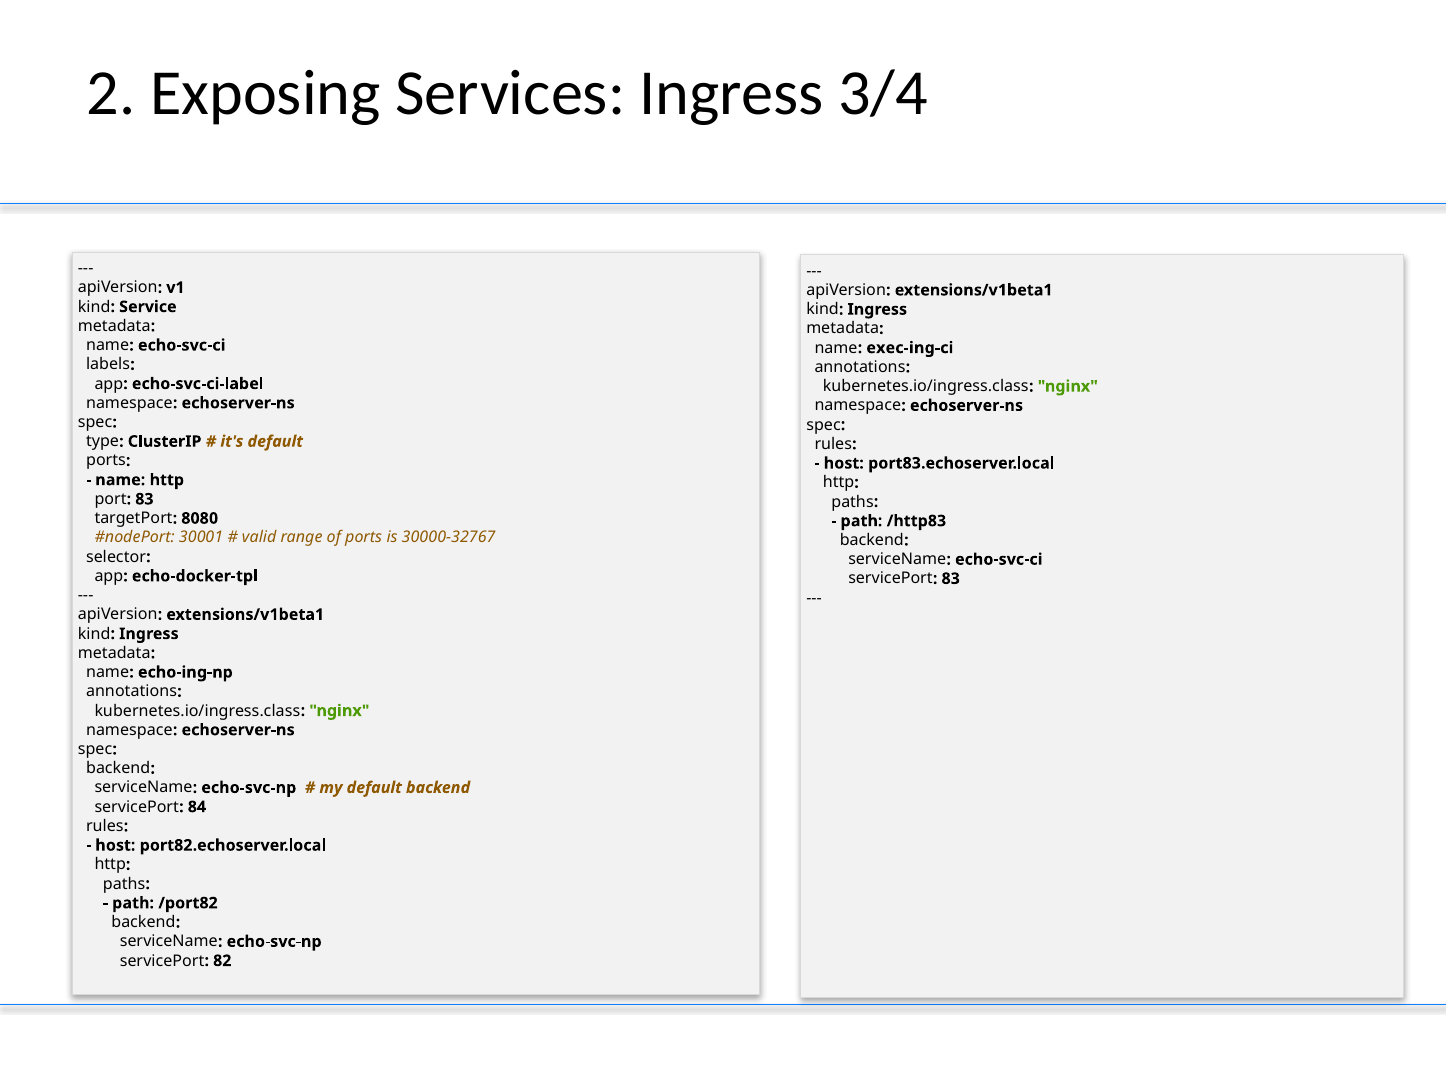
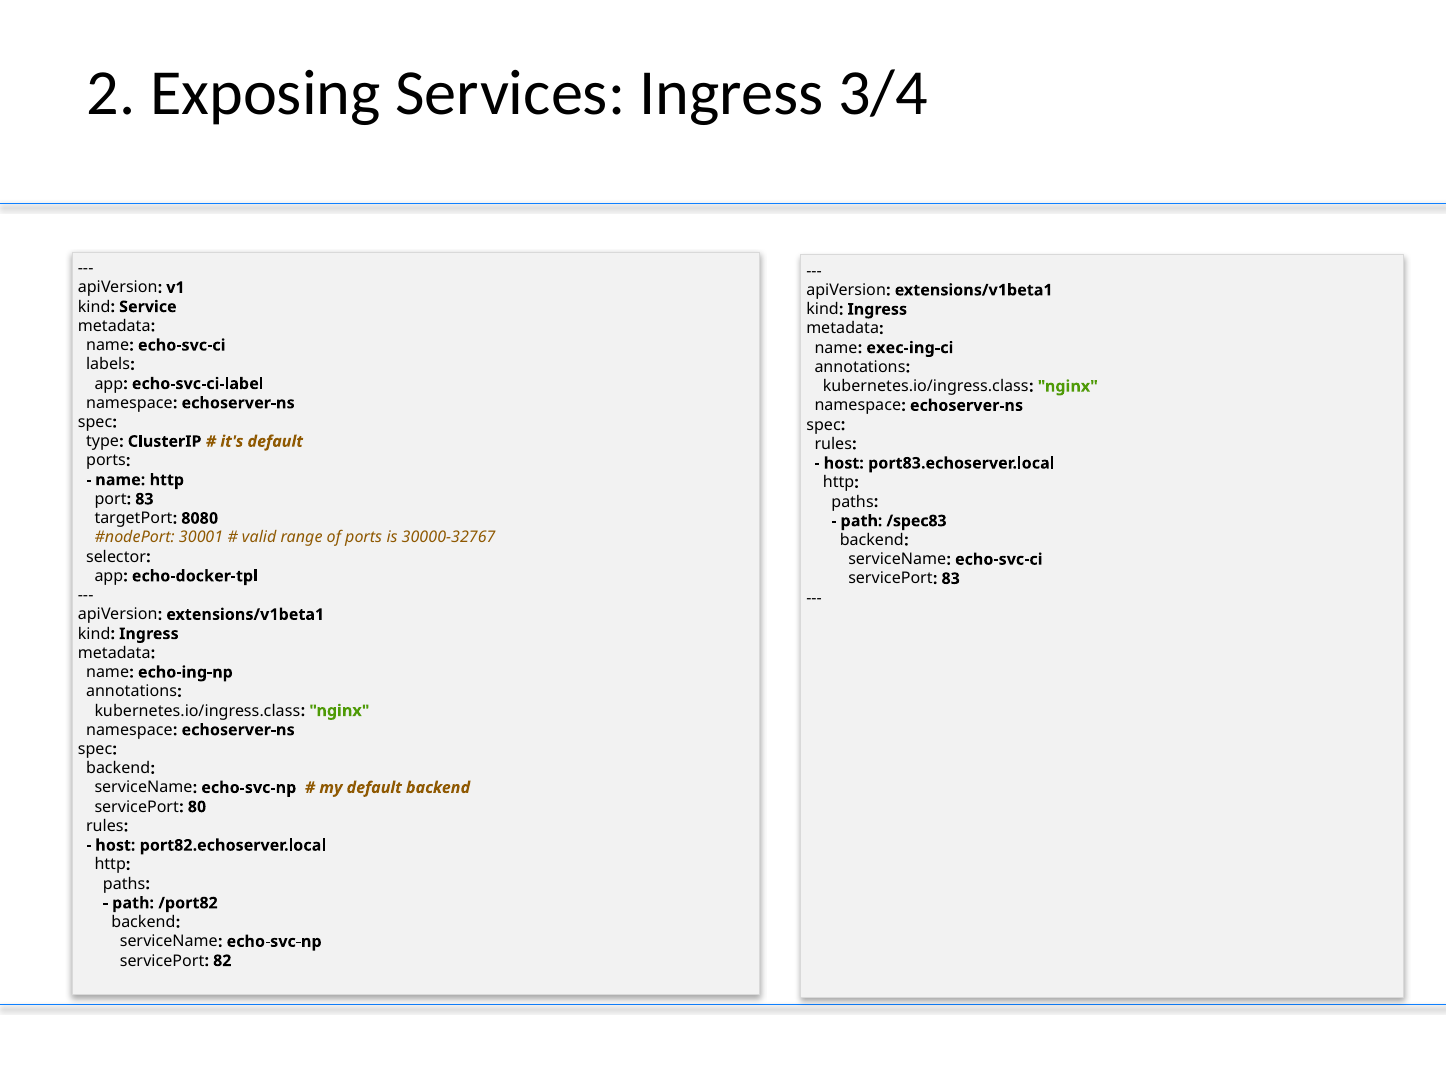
/http83: /http83 -> /spec83 (917, 521)
84: 84 -> 80 (197, 807)
